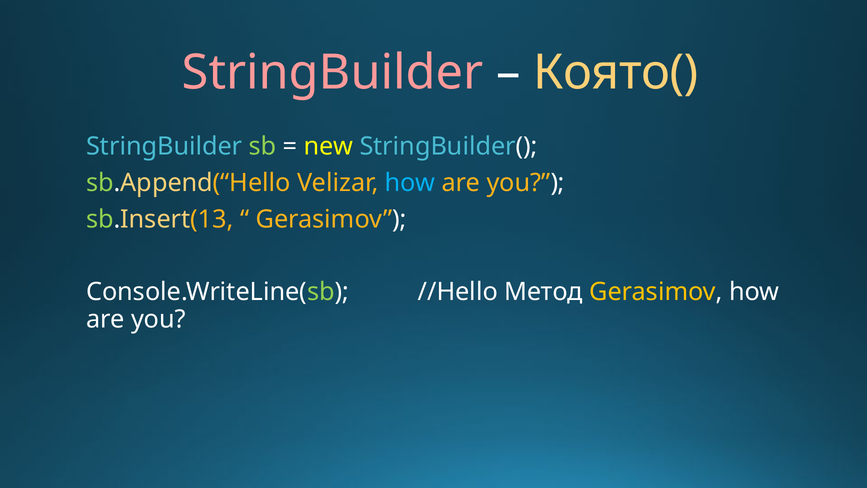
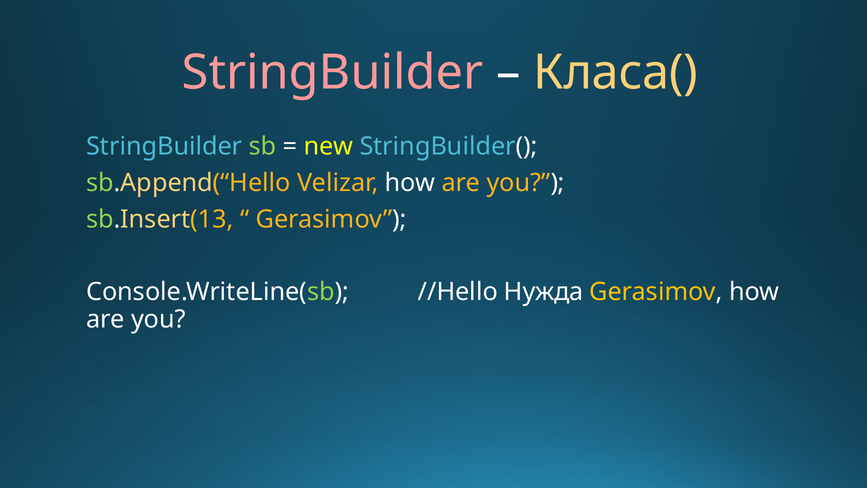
Която(: Която( -> Класа( (616, 73)
how colour: light blue -> white (410, 183)
Метод: Метод -> Нужда (544, 292)
